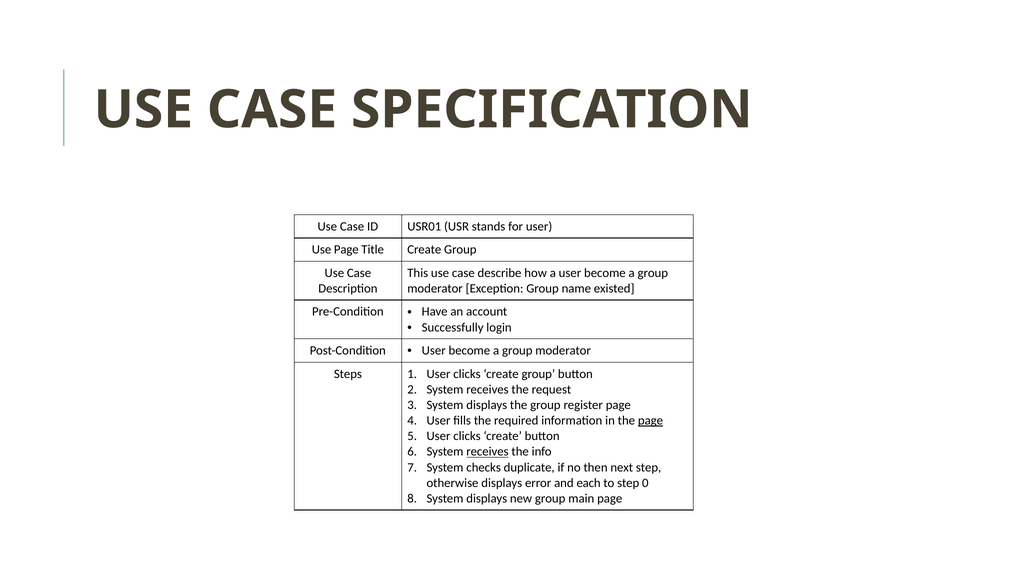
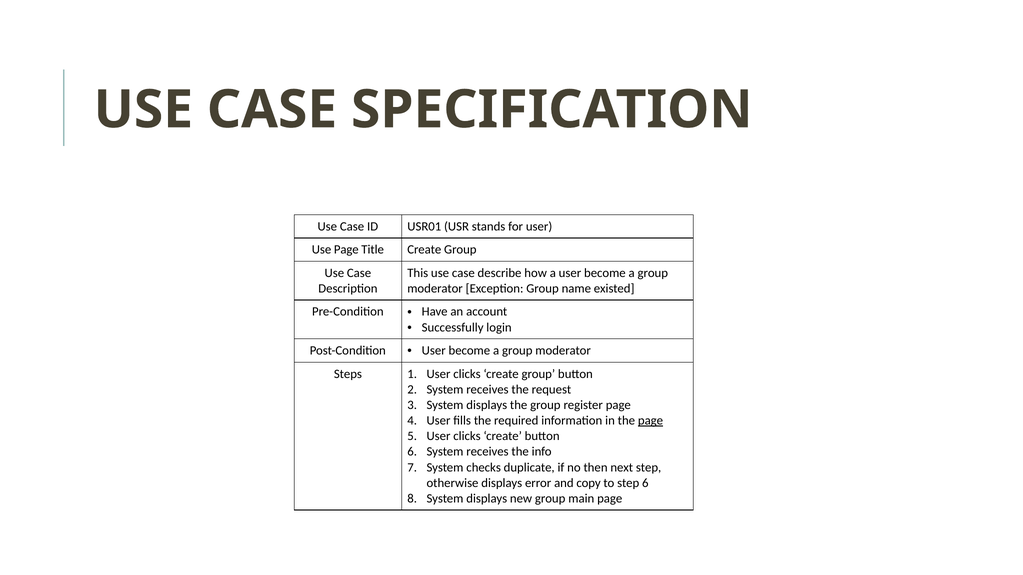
receives underline: present -> none (487, 452)
each: each -> copy (589, 483)
step 0: 0 -> 6 (645, 483)
